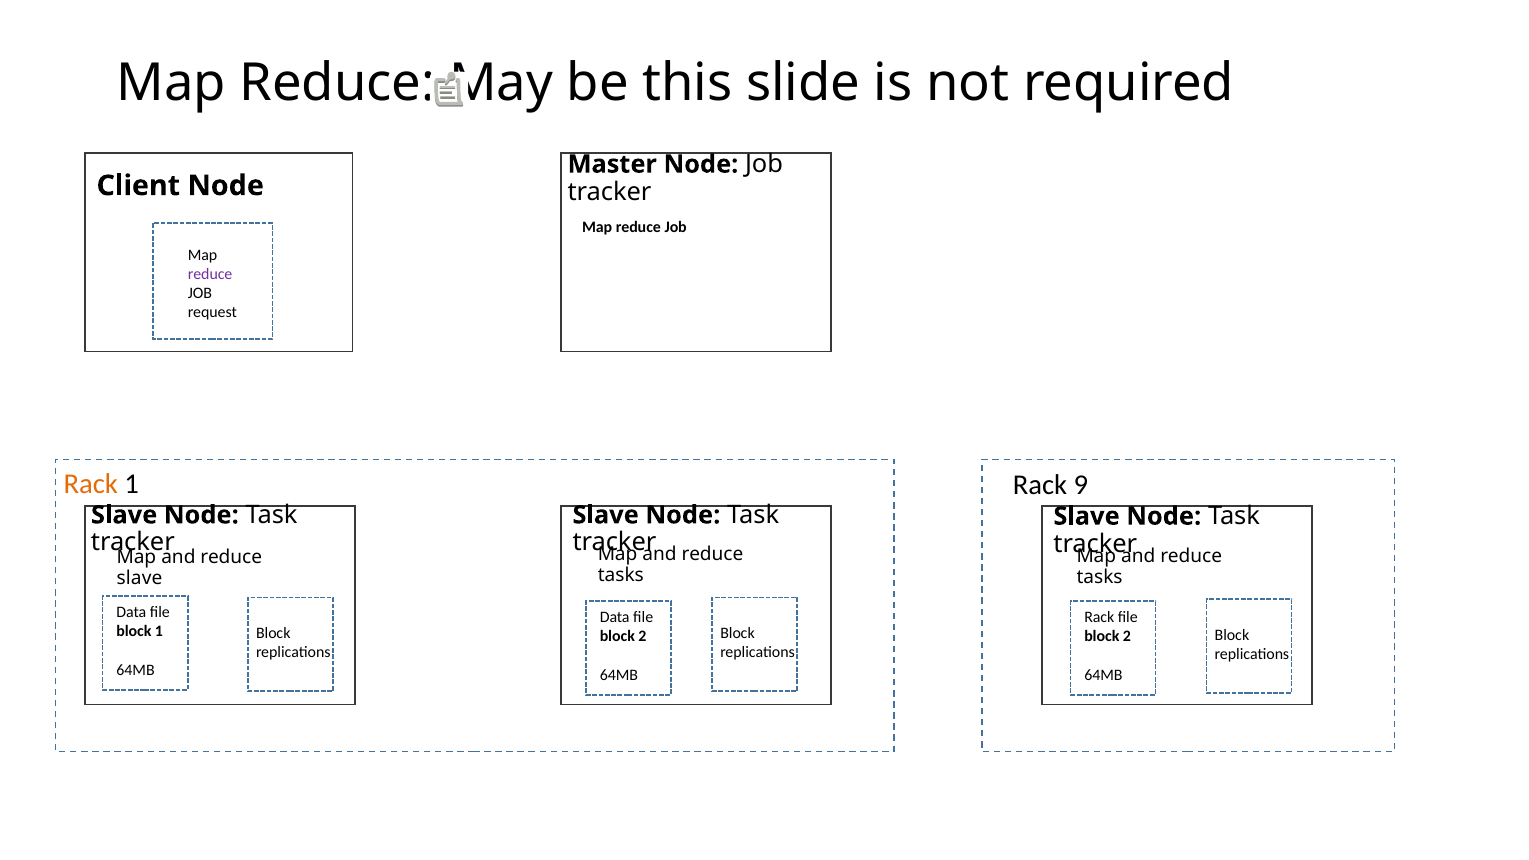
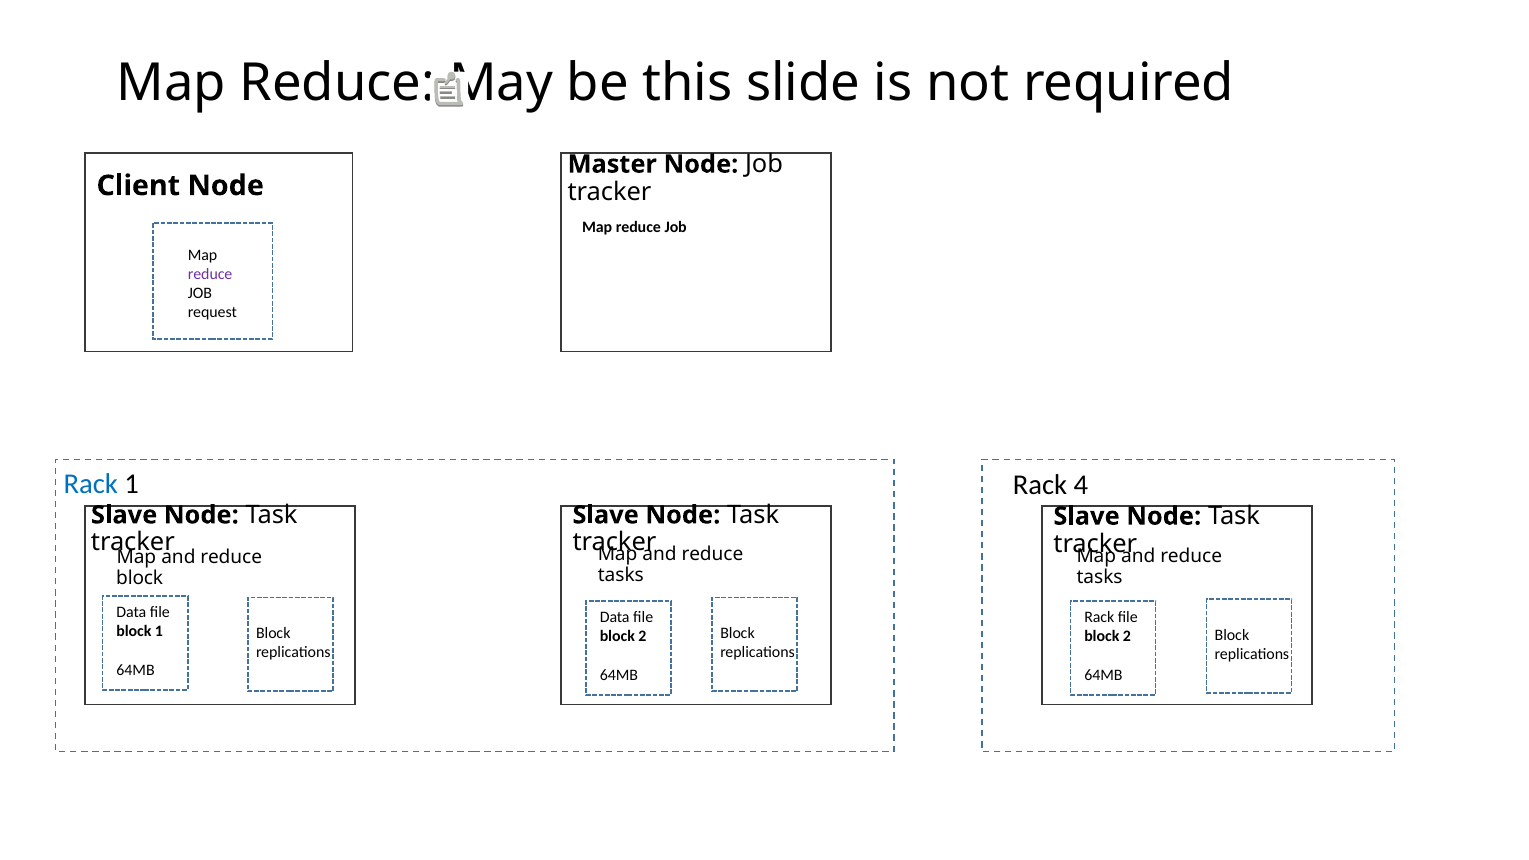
Rack colour: orange -> blue (91, 484)
9: 9 -> 4 (1081, 485)
slave: slave -> block (140, 578)
